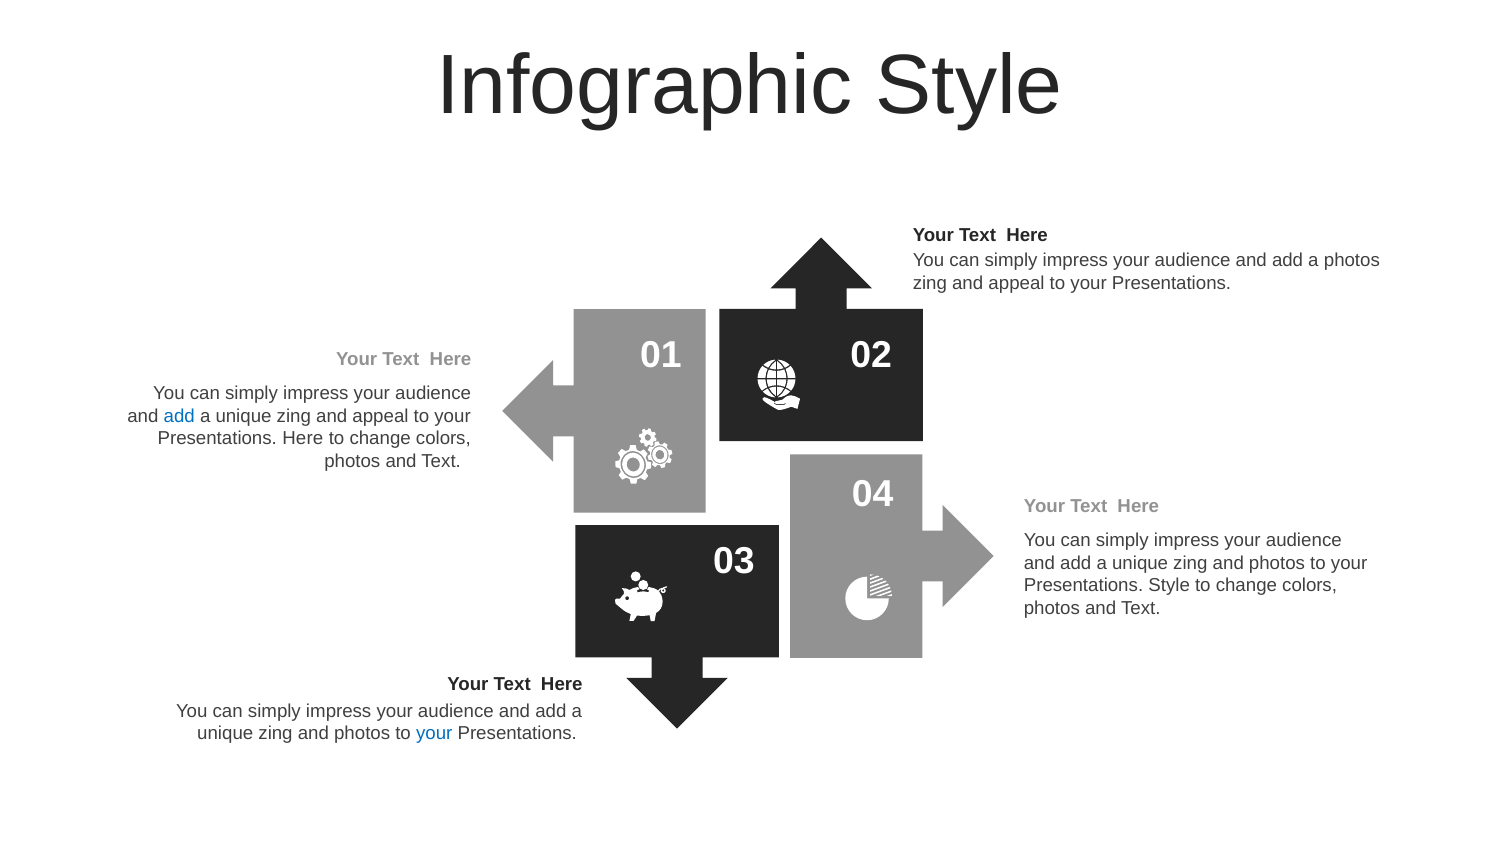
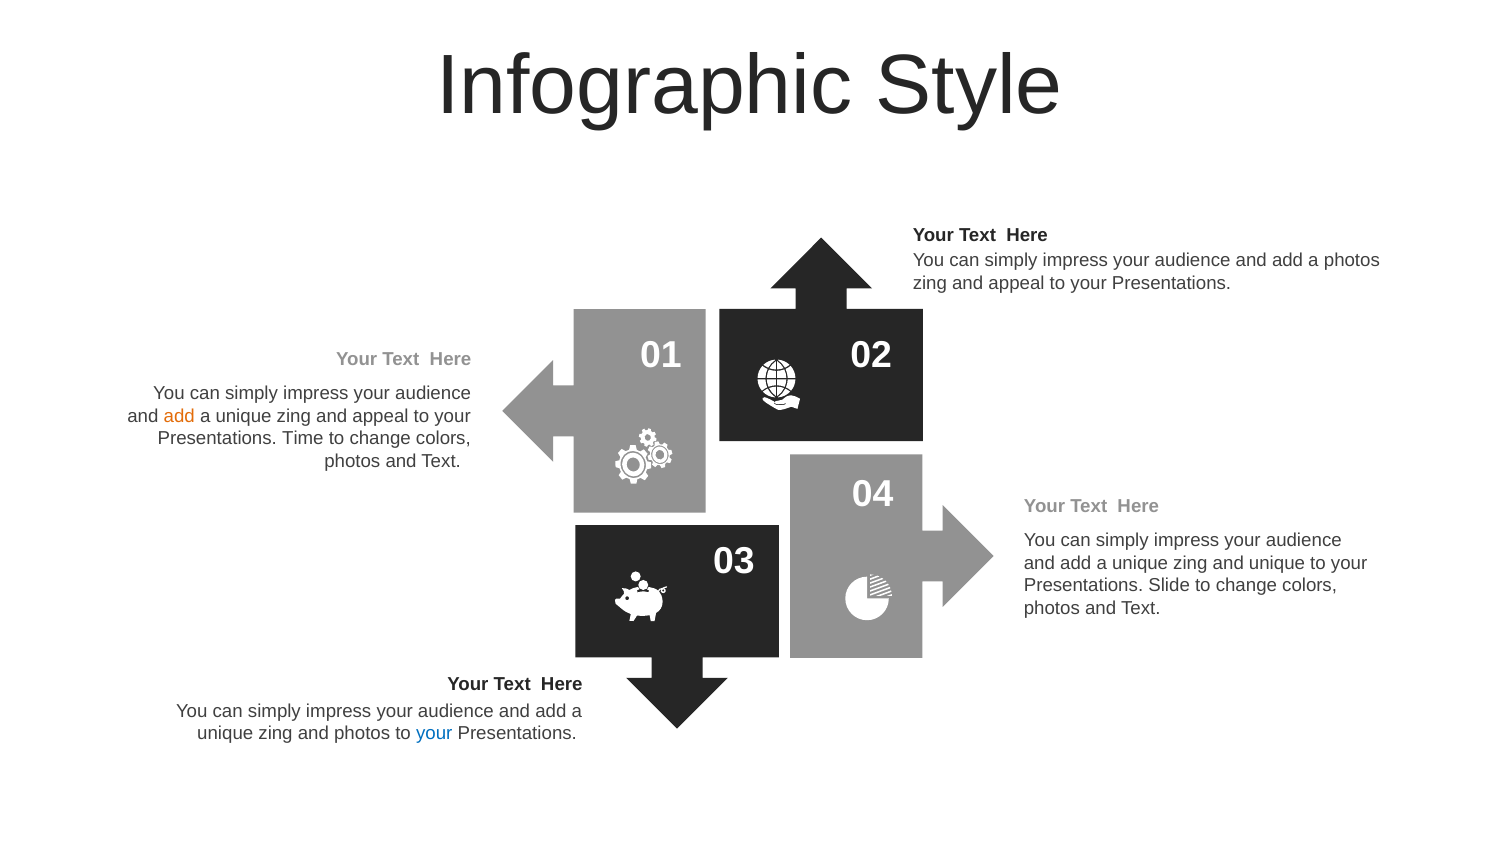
add colour: blue -> orange (179, 416)
Presentations Here: Here -> Time (303, 438)
photos: photos -> unique (1277, 563)
Presentations Style: Style -> Slide (1169, 585)
